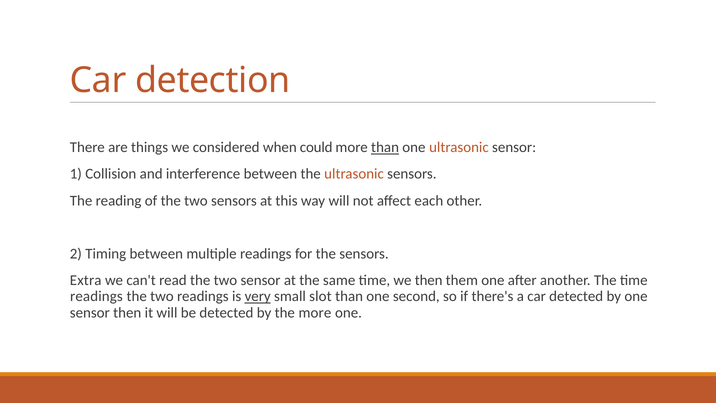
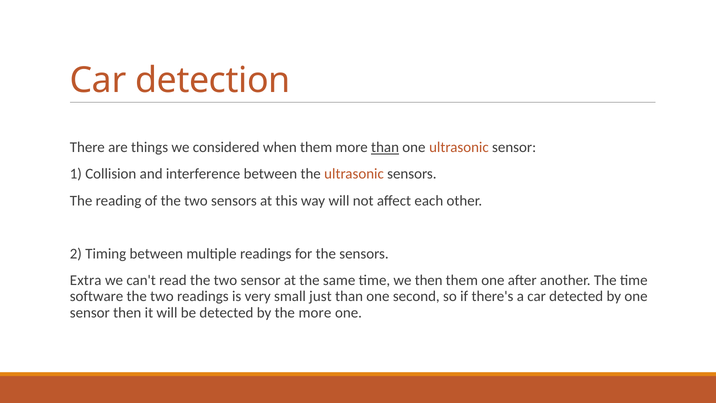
when could: could -> them (316, 147)
readings: readings -> software (97, 296)
very underline: present -> none (258, 296)
slot: slot -> just (320, 296)
